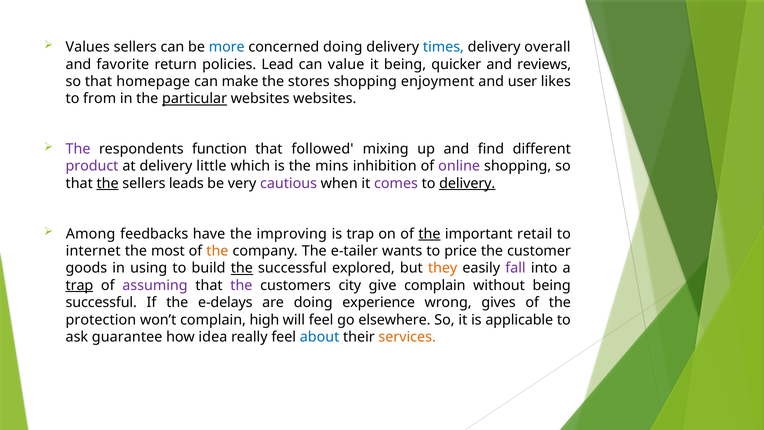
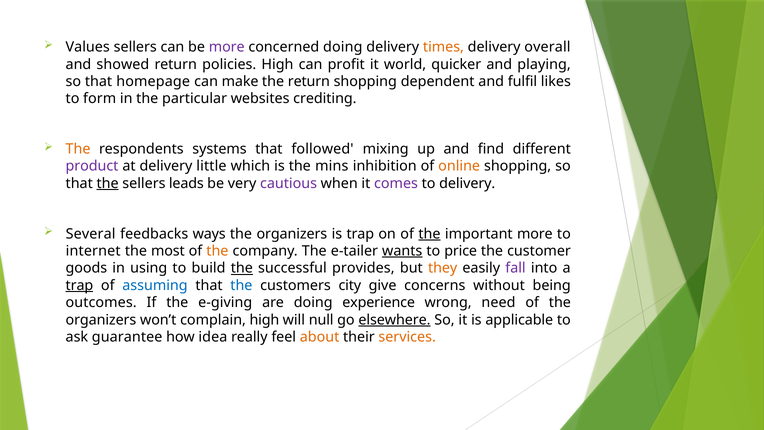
more colour: blue -> purple (227, 47)
times colour: blue -> orange (443, 47)
favorite: favorite -> showed (123, 64)
policies Lead: Lead -> High (277, 64)
value: value -> profit (346, 64)
it being: being -> world (405, 64)
reviews: reviews -> playing (544, 64)
the stores: stores -> return (309, 81)
enjoyment: enjoyment -> dependent (438, 81)
user: user -> fulfil (522, 81)
from: from -> form (100, 99)
particular underline: present -> none (195, 99)
websites websites: websites -> crediting (325, 99)
The colour: purple -> orange (78, 149)
function: function -> systems (220, 149)
online colour: purple -> orange (459, 166)
delivery underline: present -> none (467, 183)
Among: Among -> Several (91, 234)
have: have -> ways (209, 234)
improving: improving -> organizers (292, 234)
important retail: retail -> more (535, 234)
wants underline: none -> present (402, 251)
explored: explored -> provides (363, 268)
assuming colour: purple -> blue (155, 285)
the colour: purple -> blue (241, 285)
give complain: complain -> concerns (435, 285)
successful: successful -> outcomes (101, 302)
e-delays: e-delays -> e-giving (225, 302)
gives: gives -> need (499, 302)
protection: protection -> organizers (101, 320)
will feel: feel -> null (321, 320)
elsewhere underline: none -> present (394, 320)
about colour: blue -> orange (320, 337)
